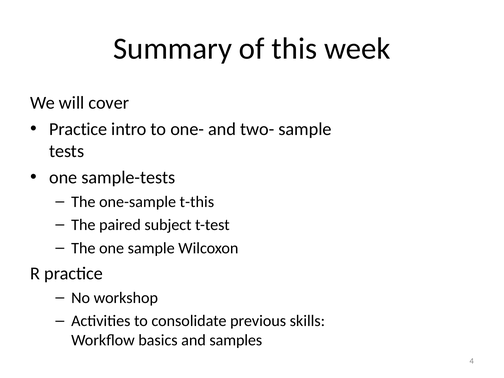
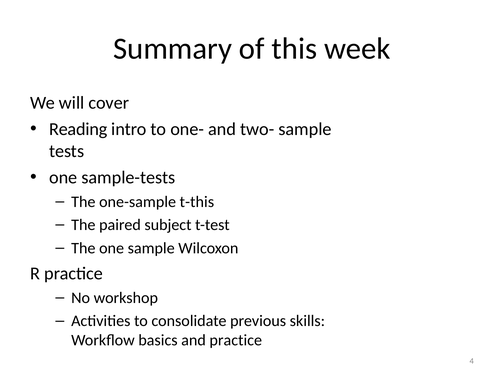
Practice: Practice -> Reading (78, 129)
and samples: samples -> practice (236, 340)
